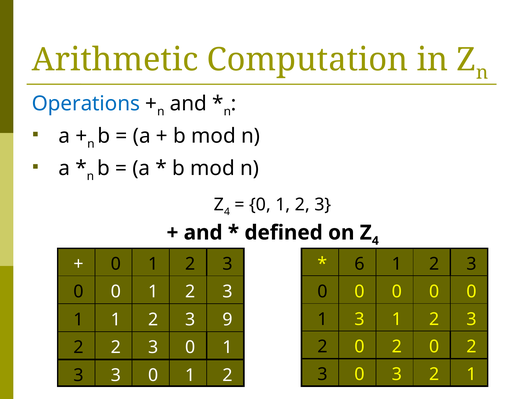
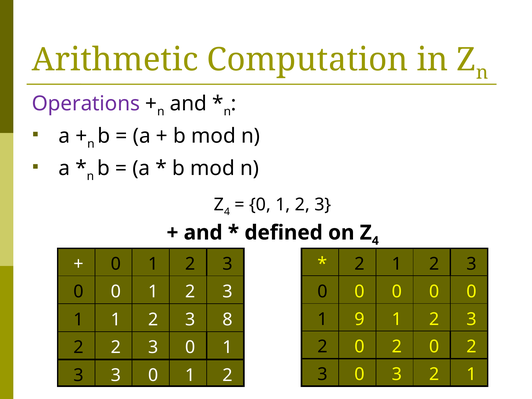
Operations colour: blue -> purple (86, 104)
6: 6 -> 2 (360, 264)
3: 3 -> 9 (360, 319)
9: 9 -> 8 (228, 320)
